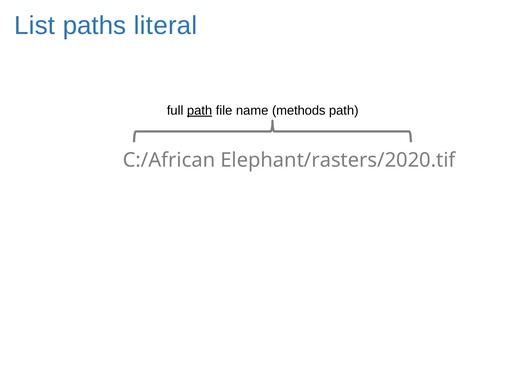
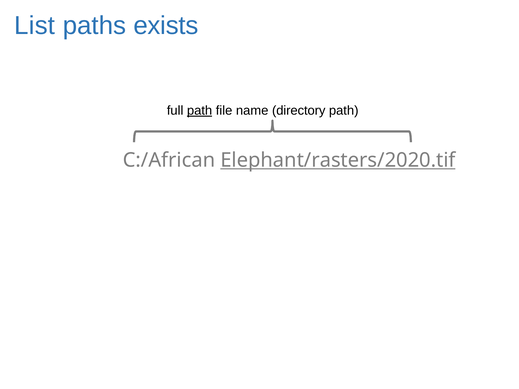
literal: literal -> exists (166, 26)
methods: methods -> directory (299, 111)
Elephant/rasters/2020.tif underline: none -> present (338, 160)
